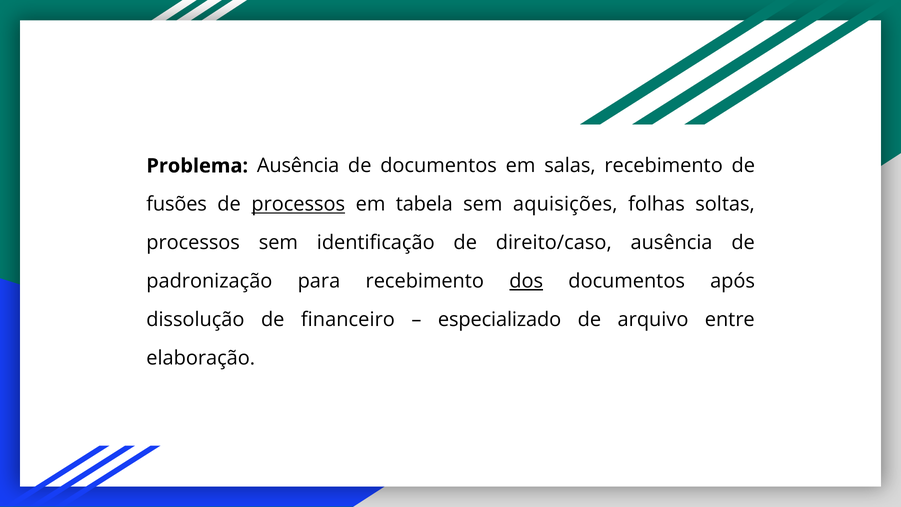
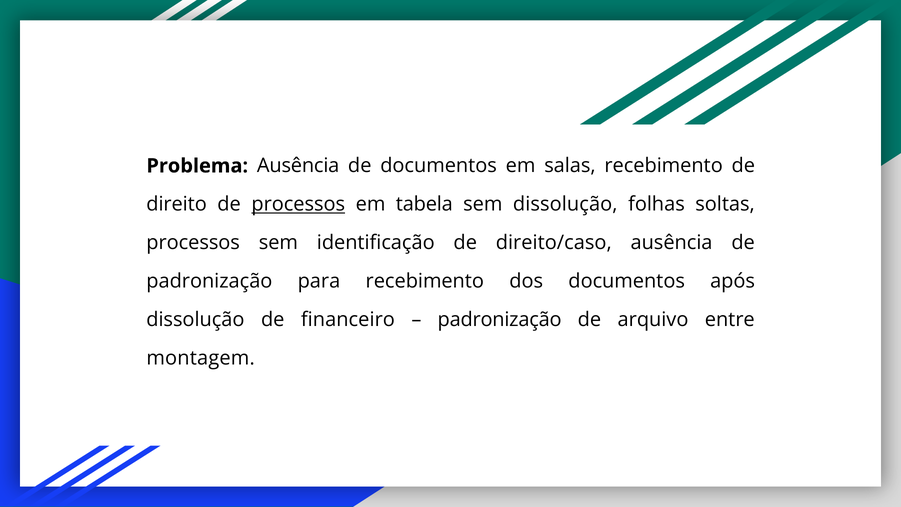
fusões: fusões -> direito (177, 204)
sem aquisições: aquisições -> dissolução (565, 204)
dos underline: present -> none (526, 281)
especializado: especializado -> padronização (500, 319)
elaboração: elaboração -> montagem (201, 358)
